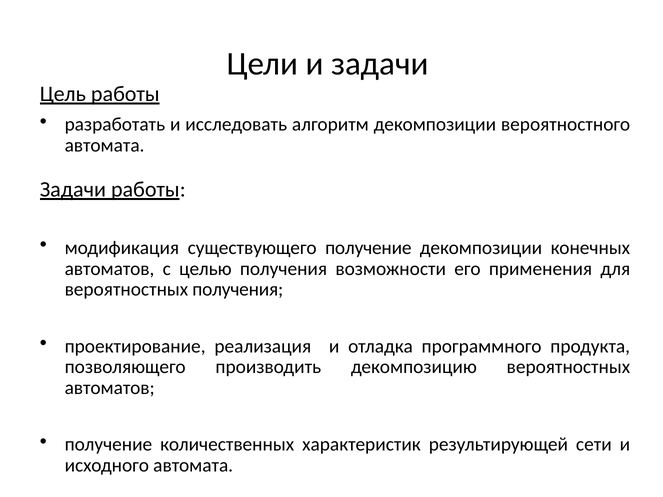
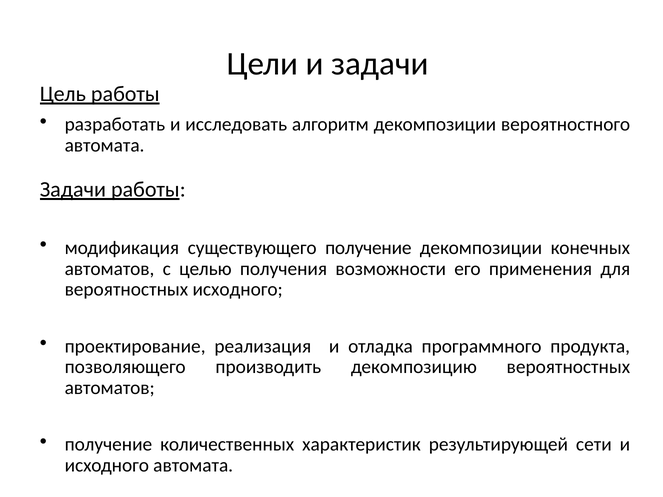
вероятностных получения: получения -> исходного (238, 290)
